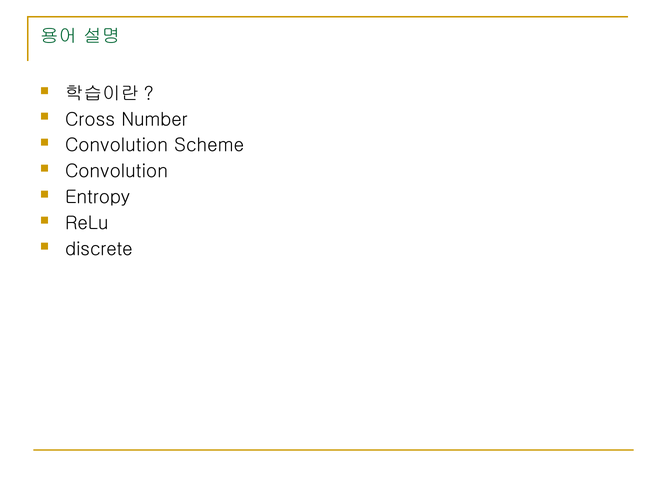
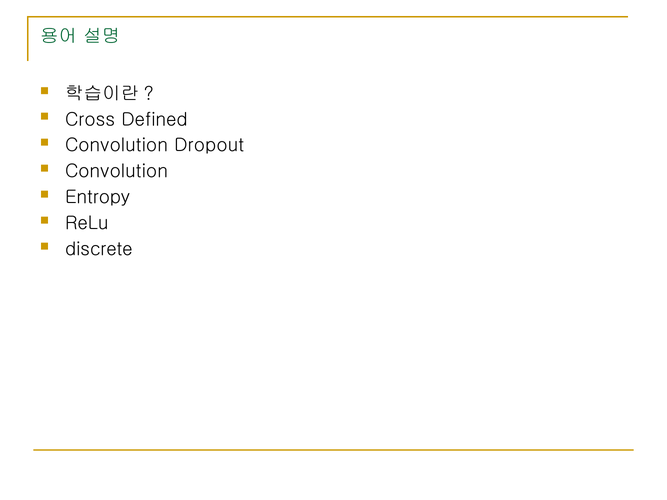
Number: Number -> Defined (155, 120)
Scheme: Scheme -> Dropout (209, 145)
